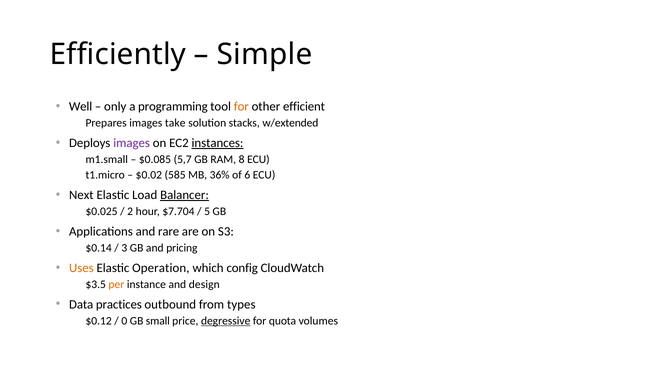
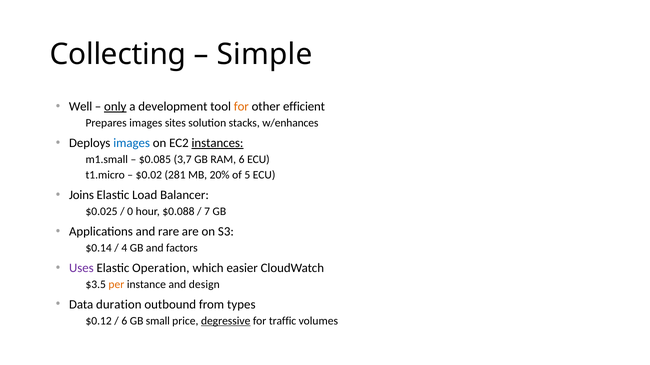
Efficiently: Efficiently -> Collecting (118, 55)
only underline: none -> present (115, 107)
programming: programming -> development (173, 107)
take: take -> sites (175, 123)
w/extended: w/extended -> w/enhances (290, 123)
images colour: purple -> blue (132, 143)
5,7: 5,7 -> 3,7 (183, 160)
RAM 8: 8 -> 6 (242, 160)
585: 585 -> 281 (175, 175)
36%: 36% -> 20% (220, 175)
6: 6 -> 5 (247, 175)
Next: Next -> Joins (81, 195)
Balancer underline: present -> none (184, 195)
2: 2 -> 0 (130, 212)
$7.704: $7.704 -> $0.088 (178, 212)
5: 5 -> 7 (207, 212)
3: 3 -> 4 (124, 248)
pricing: pricing -> factors (182, 248)
Uses colour: orange -> purple (81, 268)
config: config -> easier (242, 268)
practices: practices -> duration (119, 305)
0: 0 -> 6 (124, 321)
quota: quota -> traffic (283, 321)
